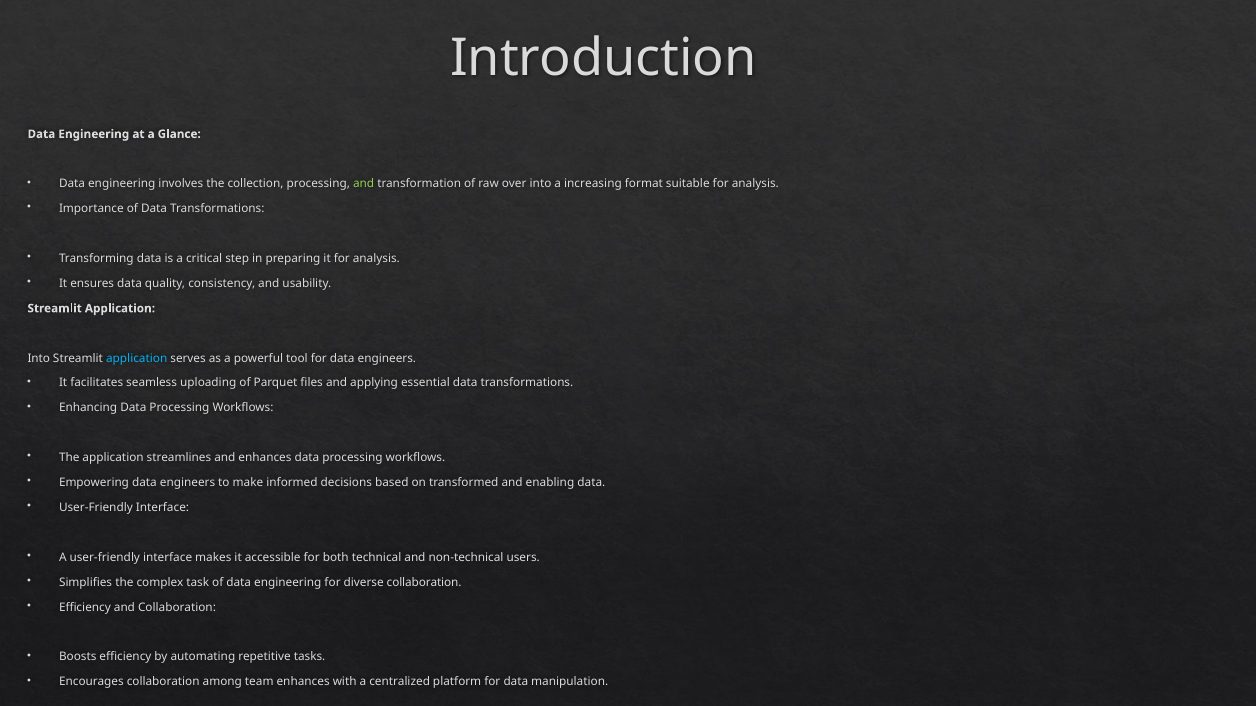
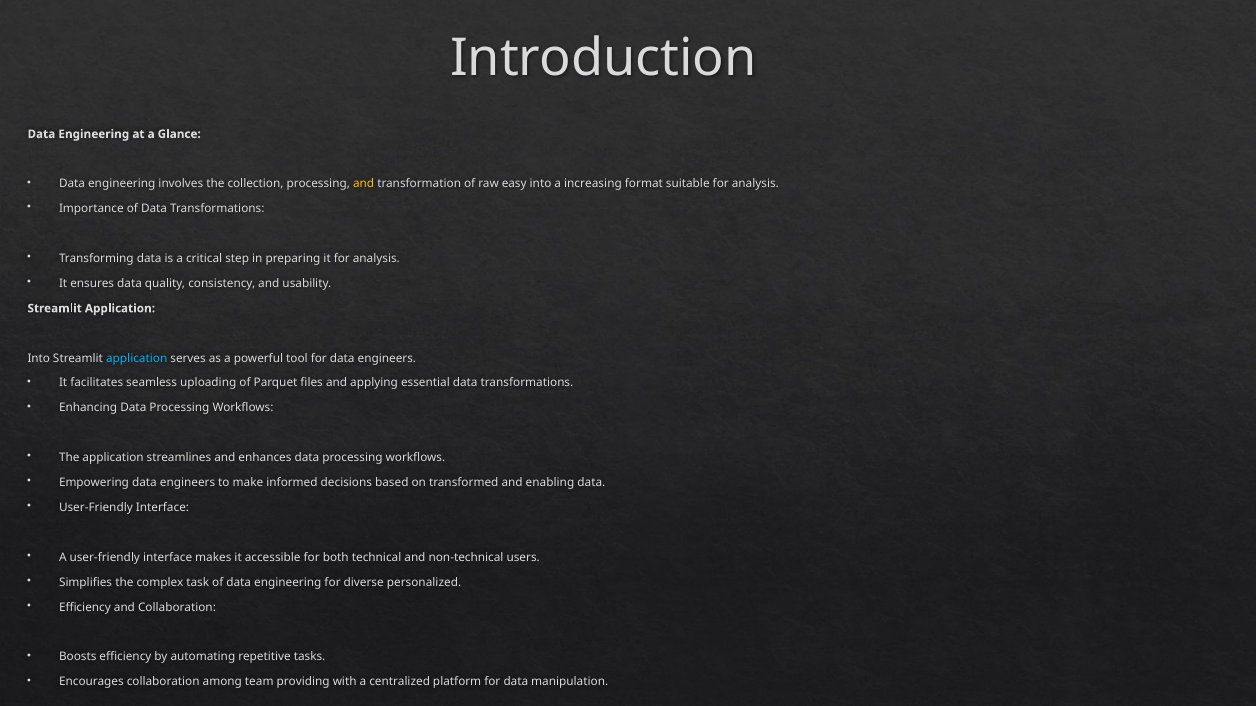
and colour: light green -> yellow (364, 184)
over: over -> easy (514, 184)
diverse collaboration: collaboration -> personalized (424, 583)
team enhances: enhances -> providing (303, 682)
